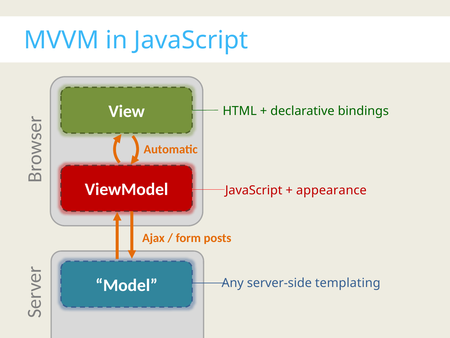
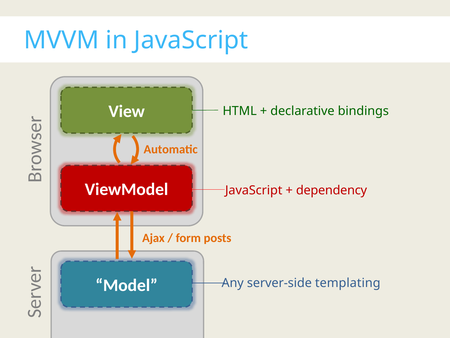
appearance: appearance -> dependency (332, 190)
